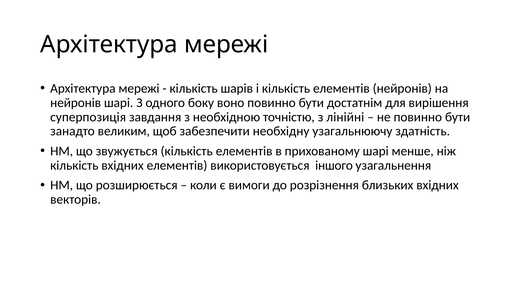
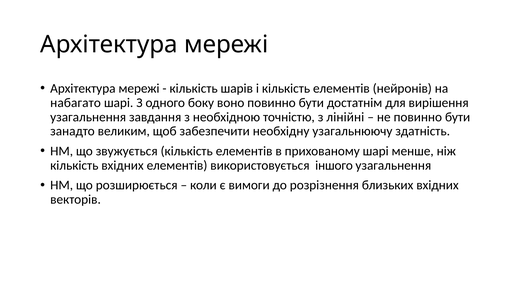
нейронів: нейронів -> набагато (76, 103)
суперпозиція: суперпозиція -> узагальнення (88, 117)
